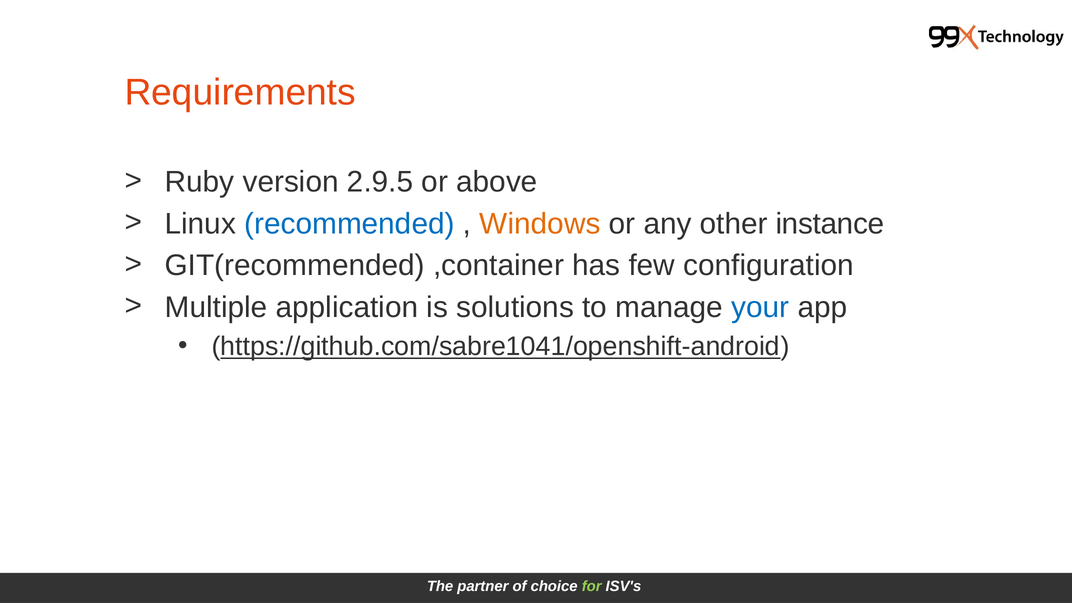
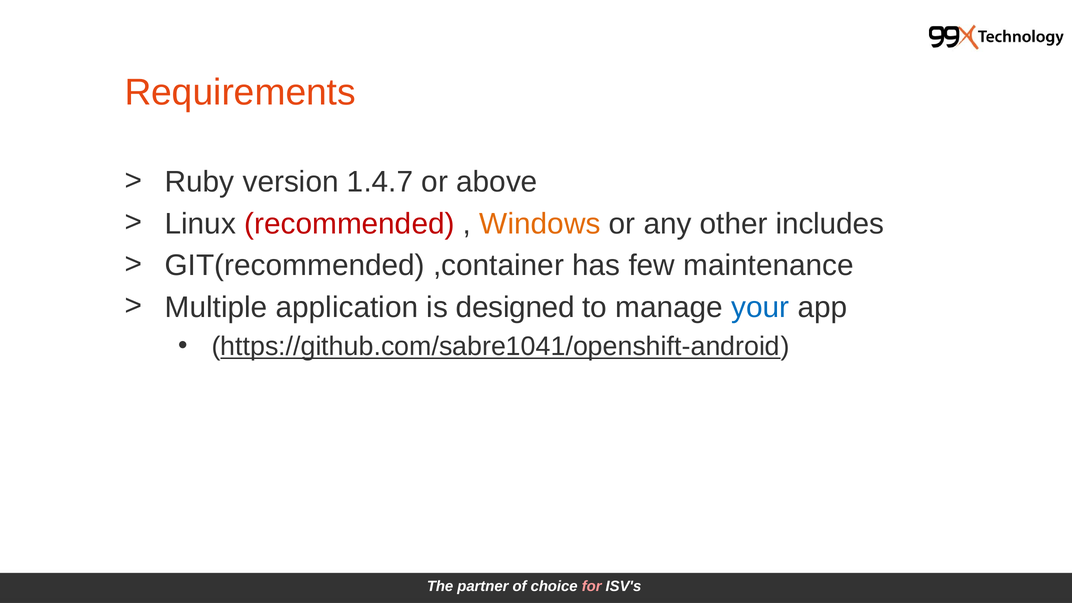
2.9.5: 2.9.5 -> 1.4.7 (380, 182)
recommended colour: blue -> red (349, 224)
instance: instance -> includes (830, 224)
configuration: configuration -> maintenance (769, 266)
solutions: solutions -> designed (515, 307)
for colour: light green -> pink (592, 587)
